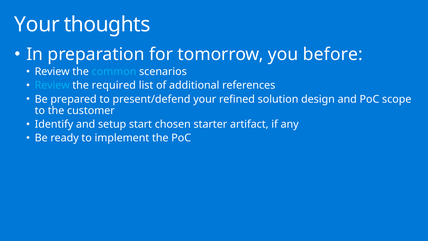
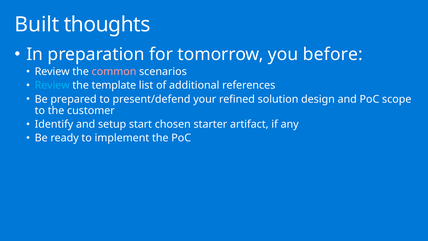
Your: Your -> Built (37, 25)
common colour: light blue -> pink (114, 72)
required: required -> template (114, 85)
